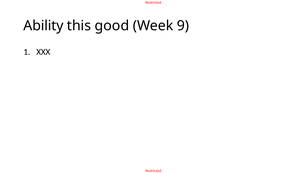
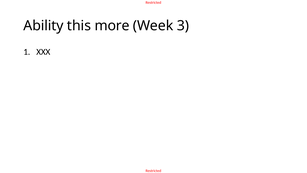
good: good -> more (112, 26)
9: 9 -> 3 (183, 26)
